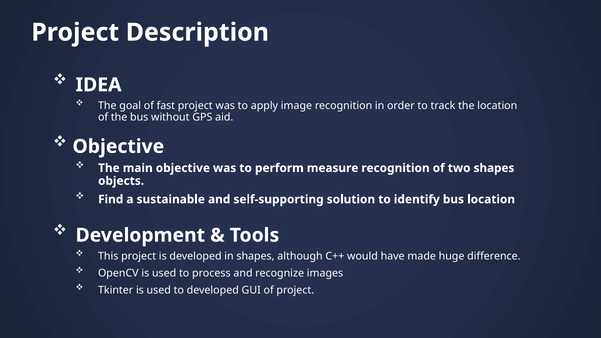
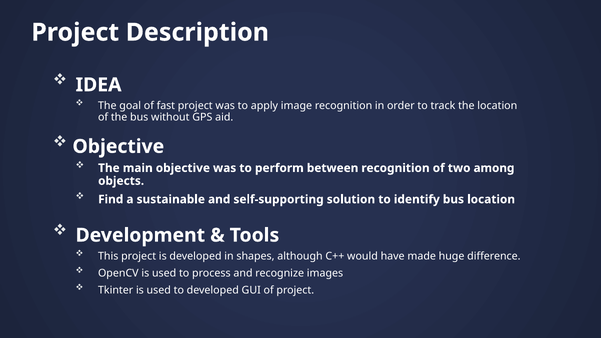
measure: measure -> between (333, 168)
two shapes: shapes -> among (494, 168)
